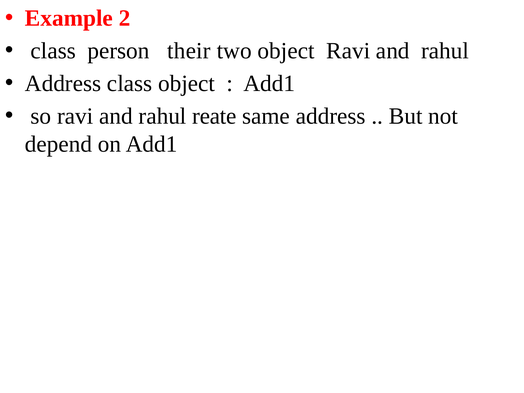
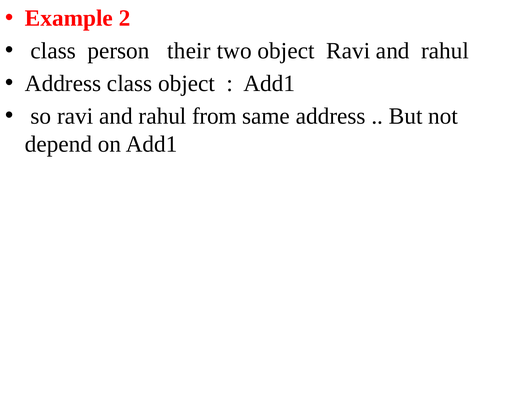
reate: reate -> from (214, 116)
